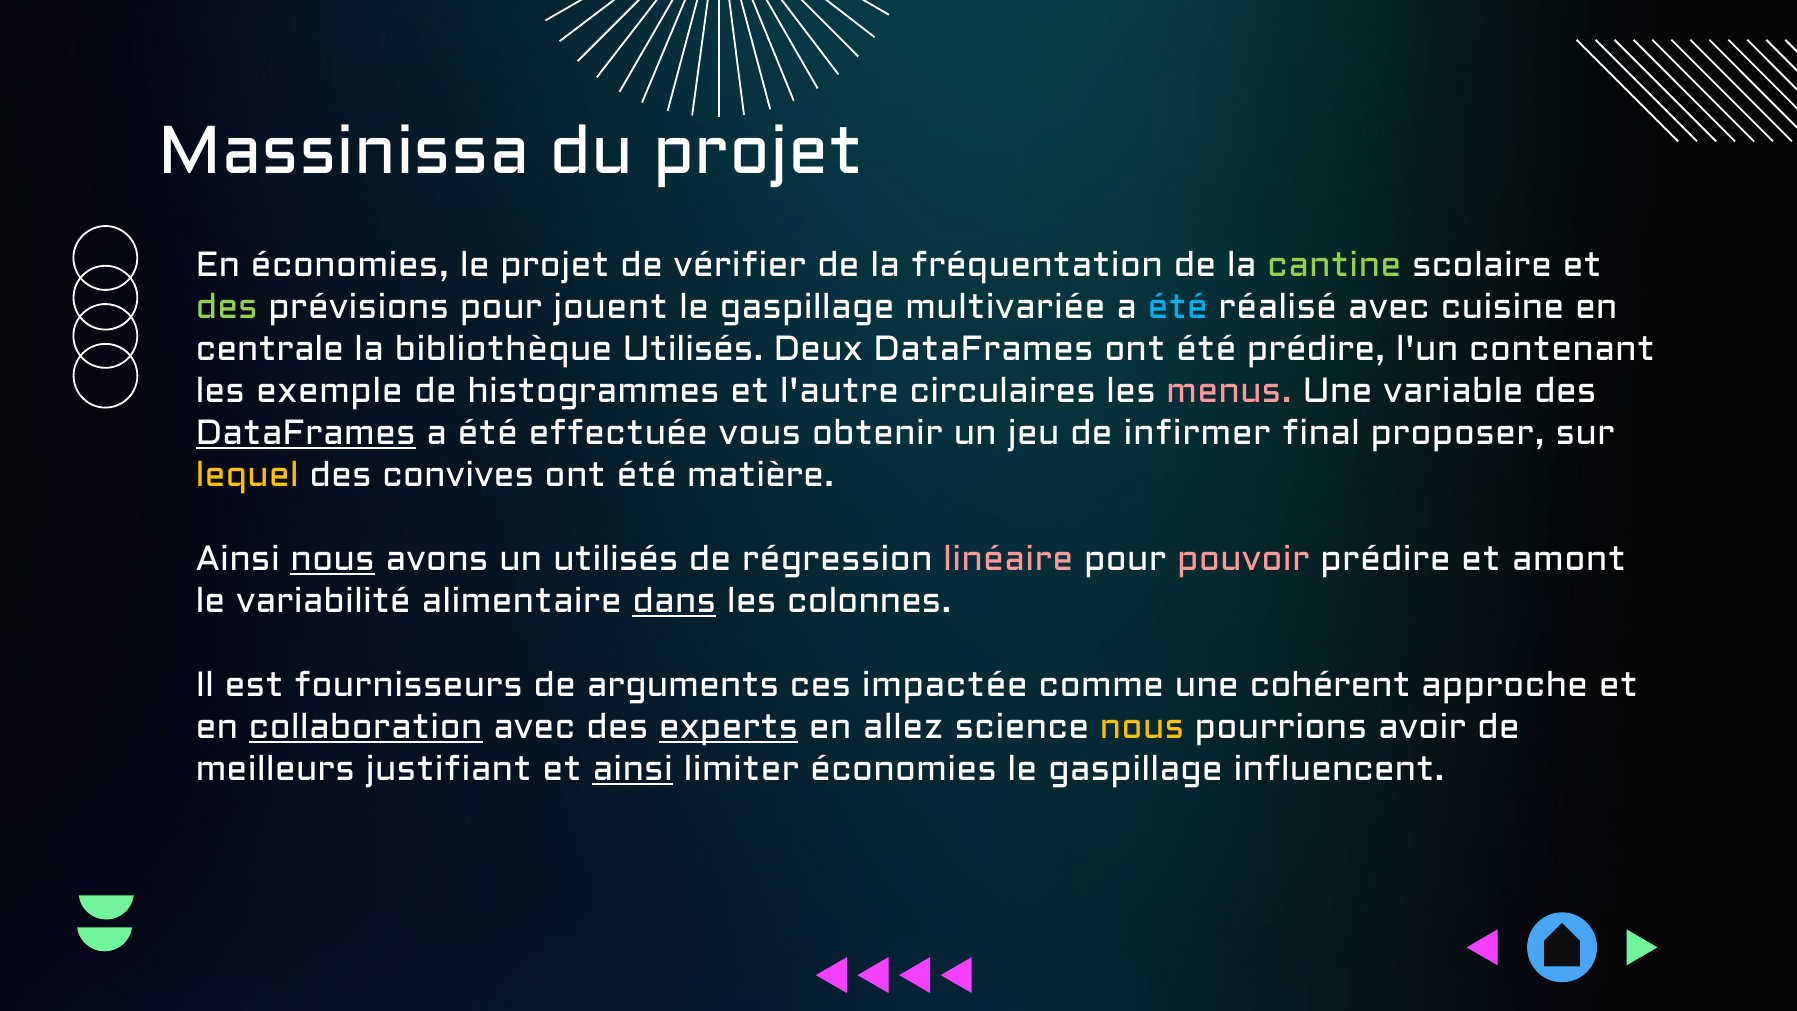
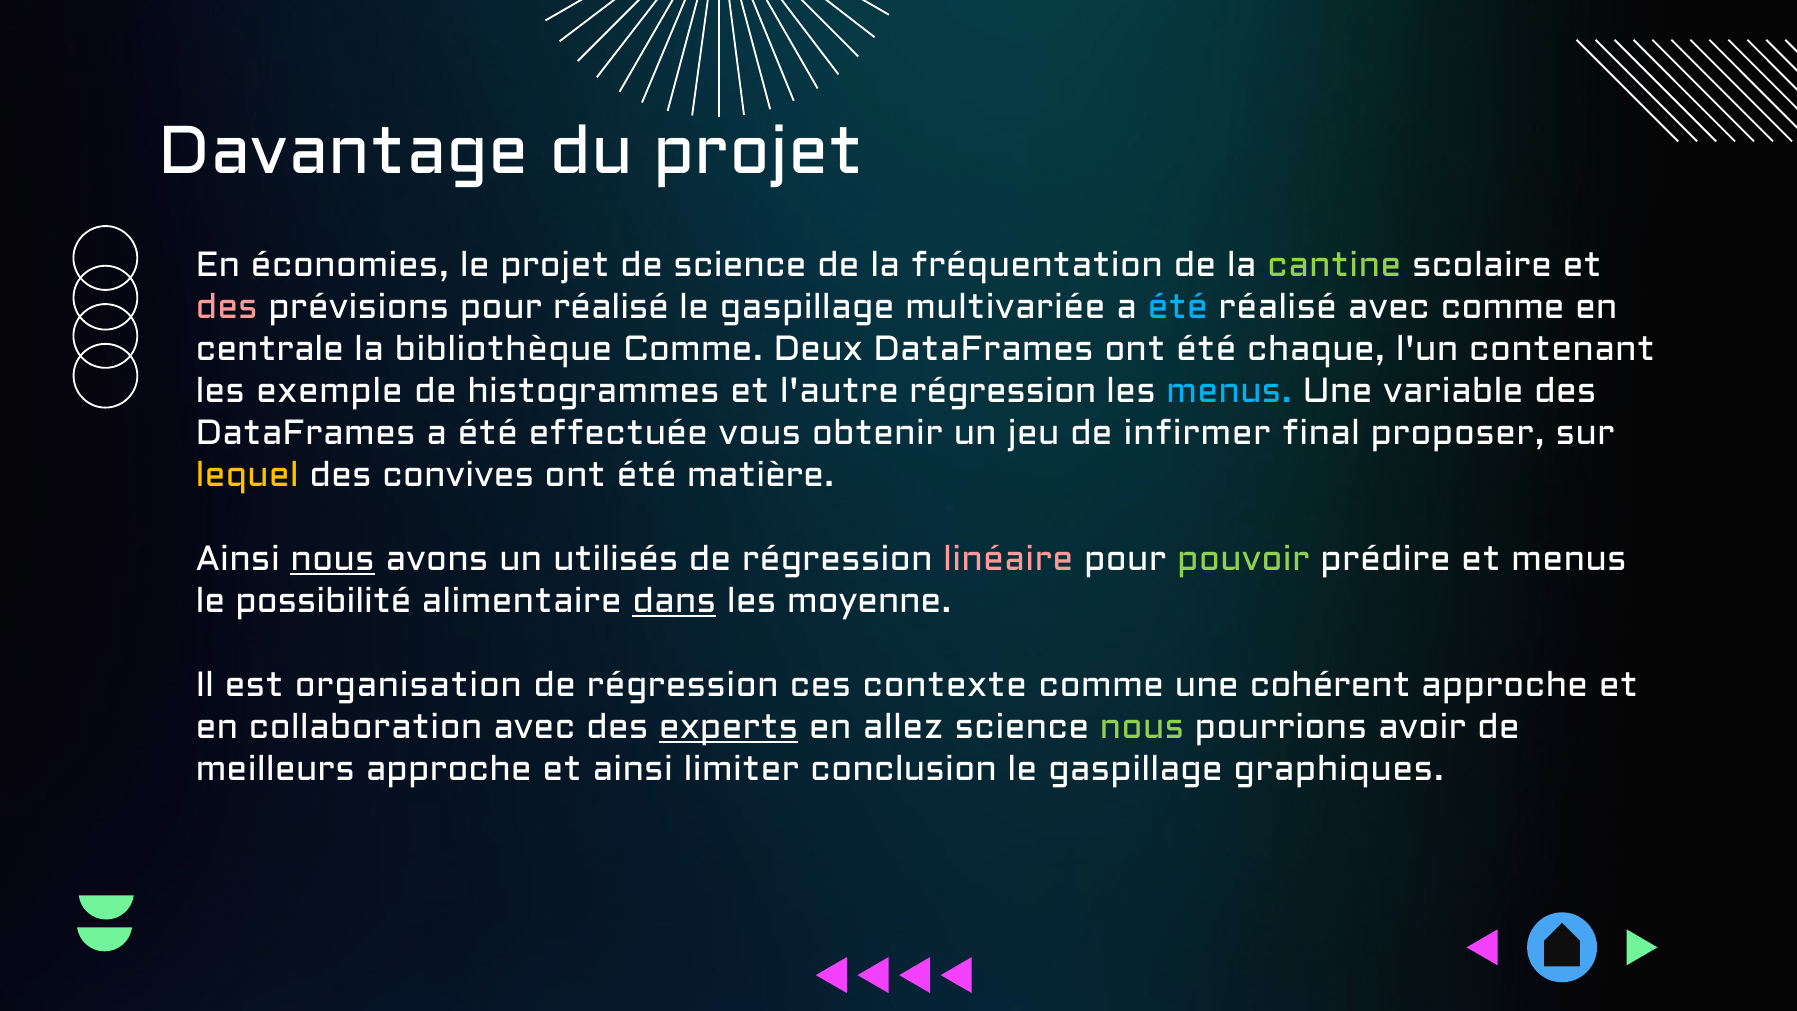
Massinissa: Massinissa -> Davantage (344, 151)
de vérifier: vérifier -> science (740, 265)
des colour: light green -> pink (227, 307)
pour jouent: jouent -> réalisé (611, 307)
avec cuisine: cuisine -> comme (1503, 307)
bibliothèque Utilisés: Utilisés -> Comme (693, 349)
été prédire: prédire -> chaque (1316, 349)
l'autre circulaires: circulaires -> régression (1003, 391)
menus colour: pink -> light blue (1229, 391)
DataFrames underline: present -> none (306, 433)
pouvoir colour: pink -> light green (1244, 559)
et amont: amont -> menus (1569, 559)
variabilité: variabilité -> possibilité (324, 601)
colonnes: colonnes -> moyenne (869, 601)
fournisseurs: fournisseurs -> organisation (408, 685)
arguments: arguments -> régression (683, 685)
impactée: impactée -> contexte (945, 685)
collaboration underline: present -> none (366, 727)
nous colour: yellow -> light green (1142, 727)
meilleurs justifiant: justifiant -> approche (449, 769)
ainsi underline: present -> none (633, 769)
limiter économies: économies -> conclusion (904, 769)
influencent: influencent -> graphiques (1339, 769)
